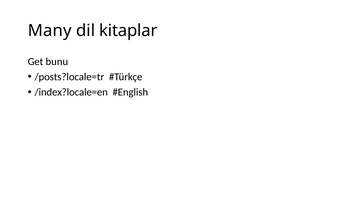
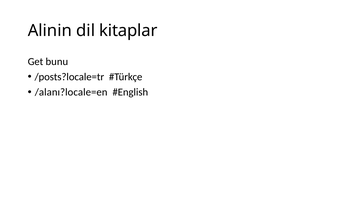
Many: Many -> Alinin (50, 31)
/index?locale=en: /index?locale=en -> /alanı?locale=en (71, 92)
